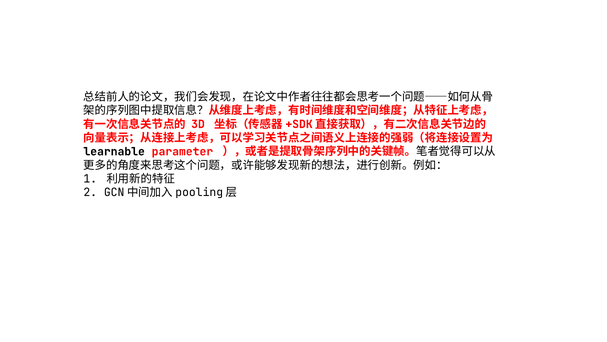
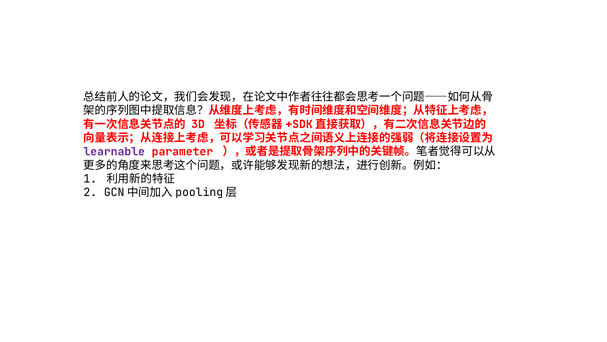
learnable colour: black -> purple (114, 151)
